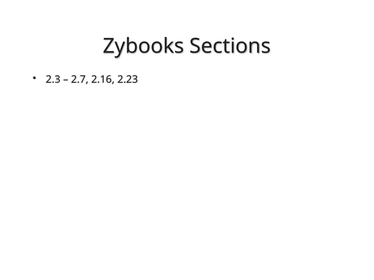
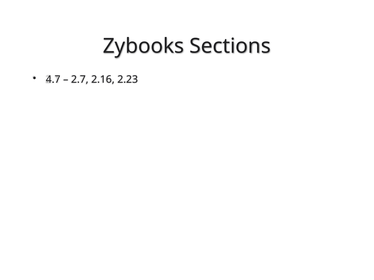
2.3: 2.3 -> 4.7 (53, 80)
